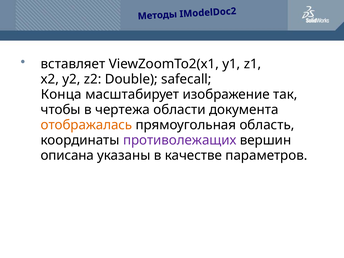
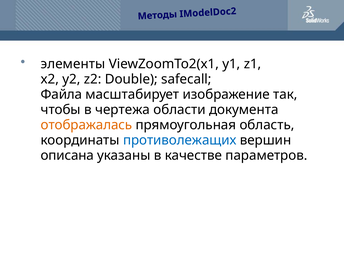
вставляет: вставляет -> элементы (73, 64)
Конца: Конца -> Файла (61, 94)
противолежащих colour: purple -> blue (180, 140)
